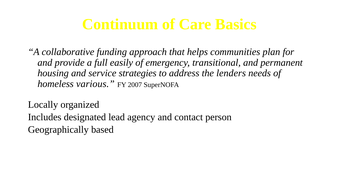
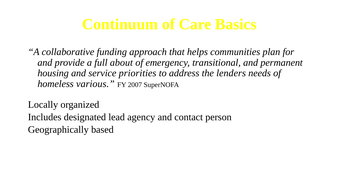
easily: easily -> about (121, 63)
strategies: strategies -> priorities (138, 73)
